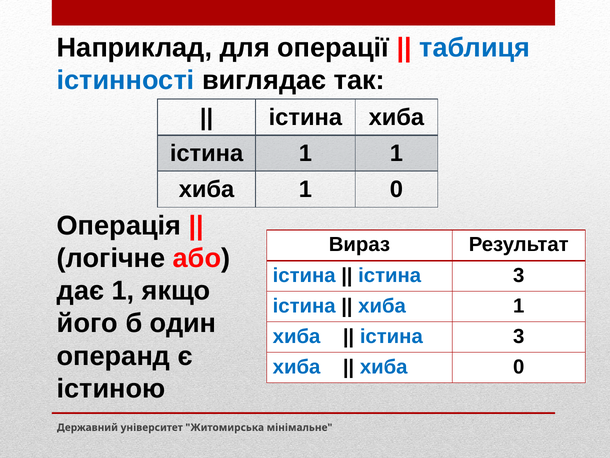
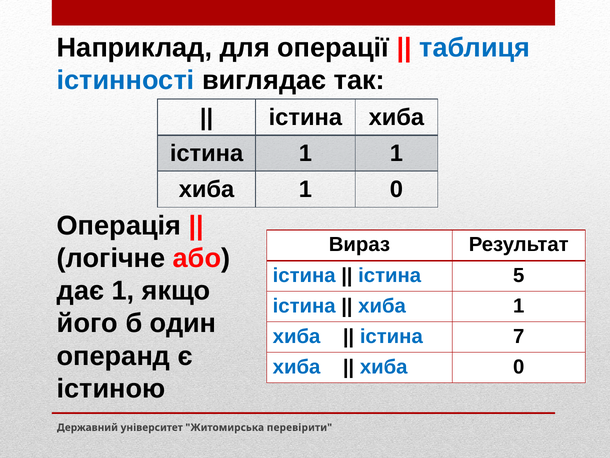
3: 3 -> 5 (519, 275)
3: 3 -> 7 (519, 336)
мінімальне: мінімальне -> перевірити (299, 427)
